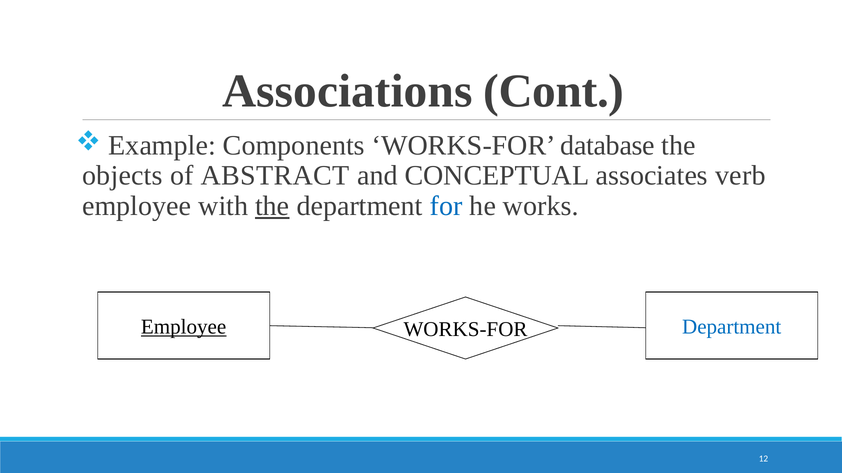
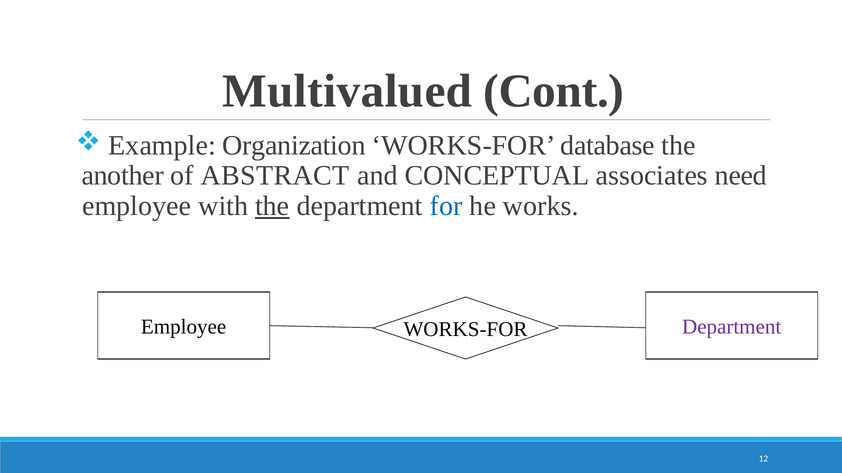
Associations: Associations -> Multivalued (347, 92)
Components: Components -> Organization (294, 146)
objects: objects -> another (123, 176)
verb: verb -> need (741, 176)
Employee underline: present -> none (184, 327)
Department colour: blue -> purple (732, 327)
